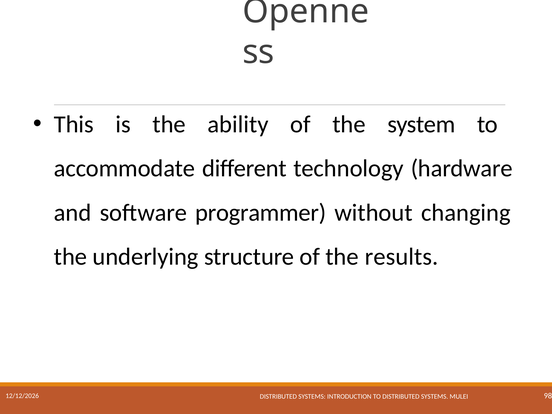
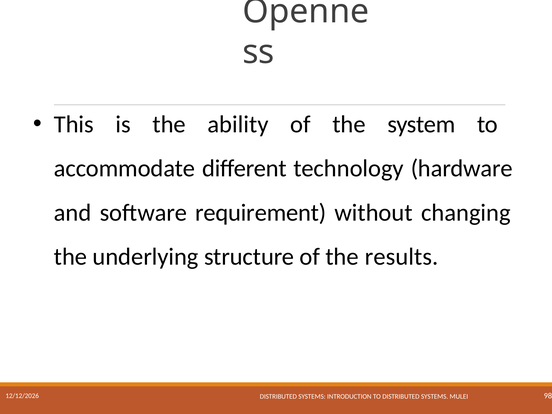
programmer: programmer -> requirement (261, 213)
